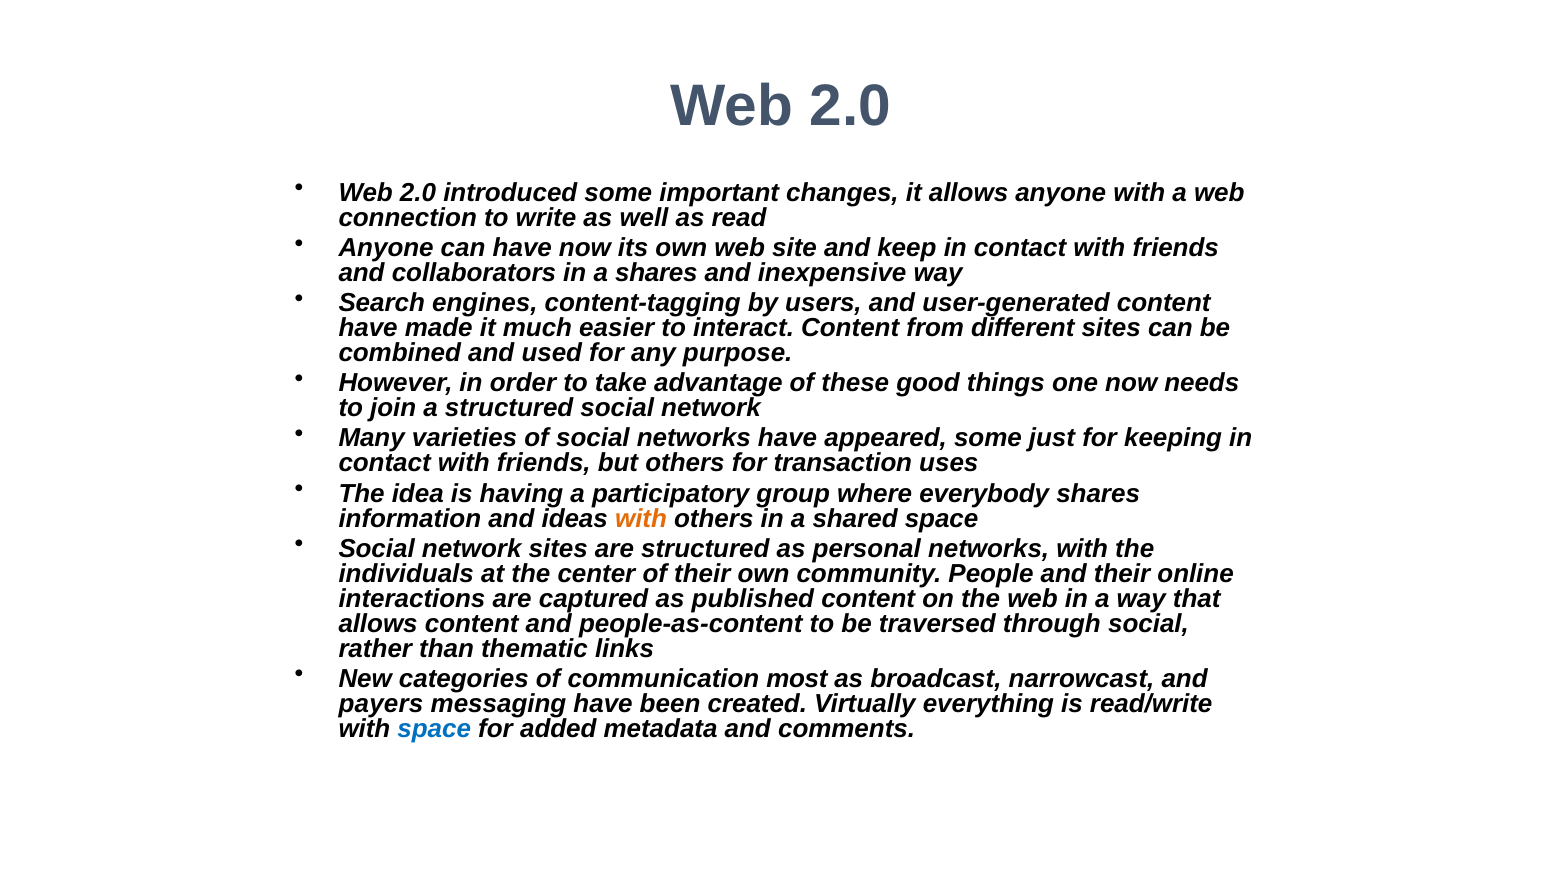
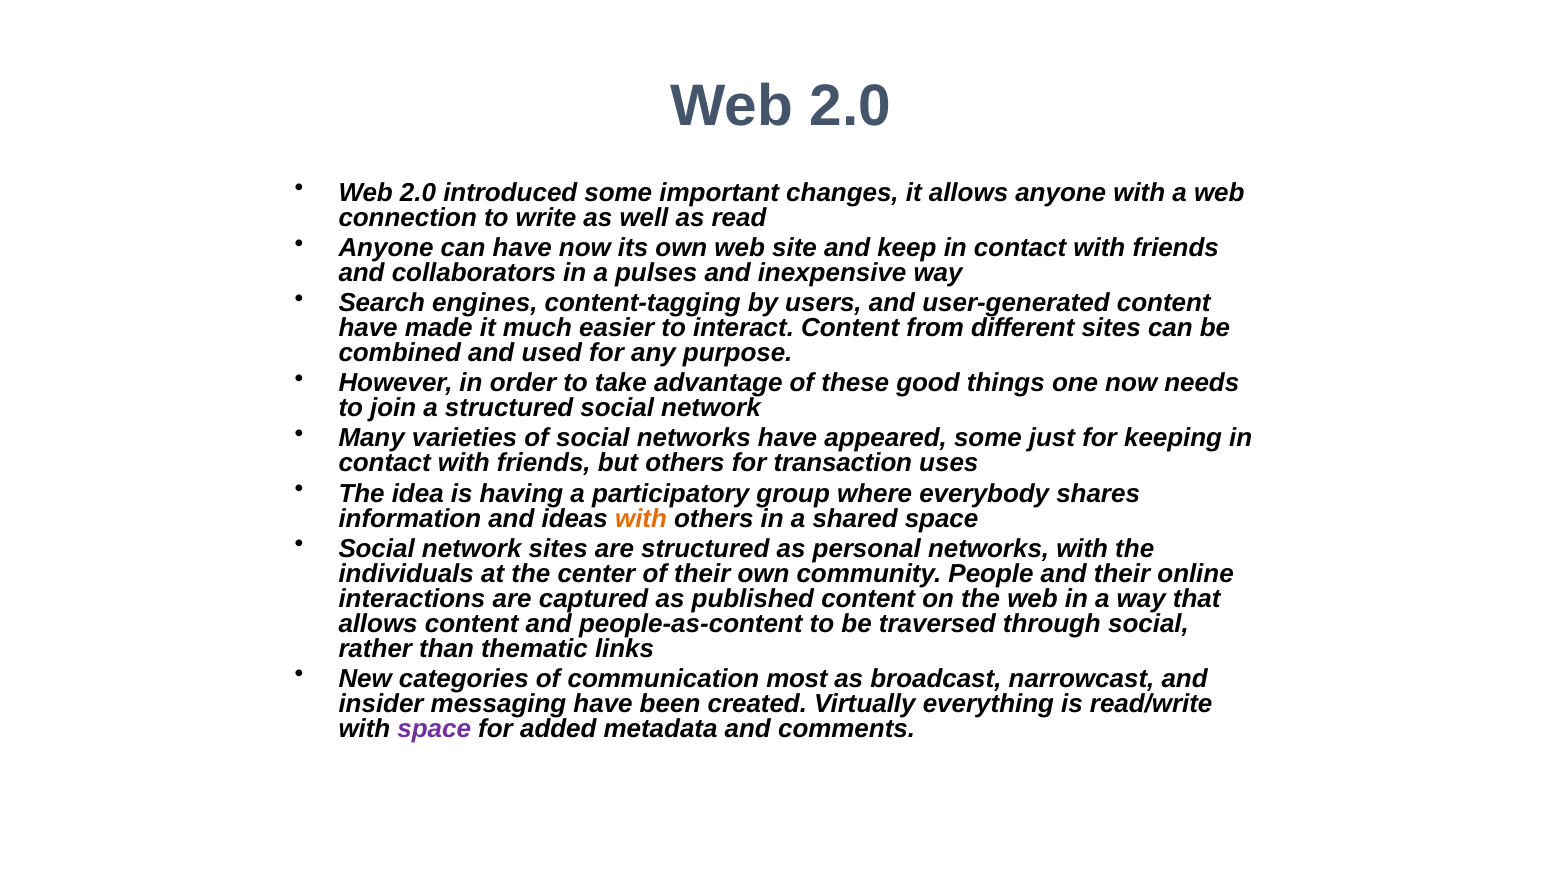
a shares: shares -> pulses (656, 273)
payers: payers -> insider (381, 704)
space colour: blue -> purple (434, 729)
